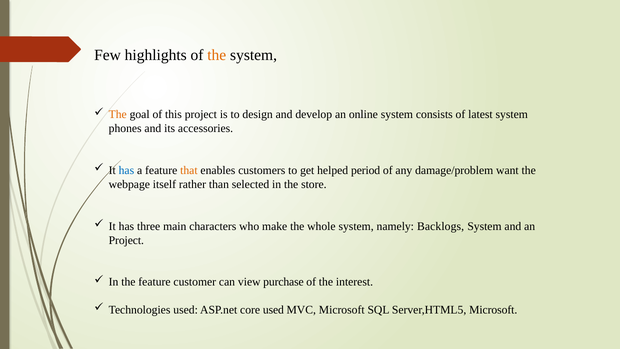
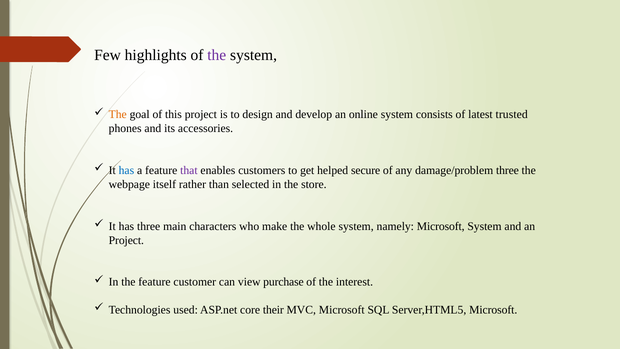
the colour: orange -> purple (217, 55)
latest system: system -> trusted (512, 115)
that colour: orange -> purple (189, 170)
period: period -> secure (366, 170)
damage/problem want: want -> three (507, 170)
namely Backlogs: Backlogs -> Microsoft (441, 226)
core used: used -> their (273, 310)
